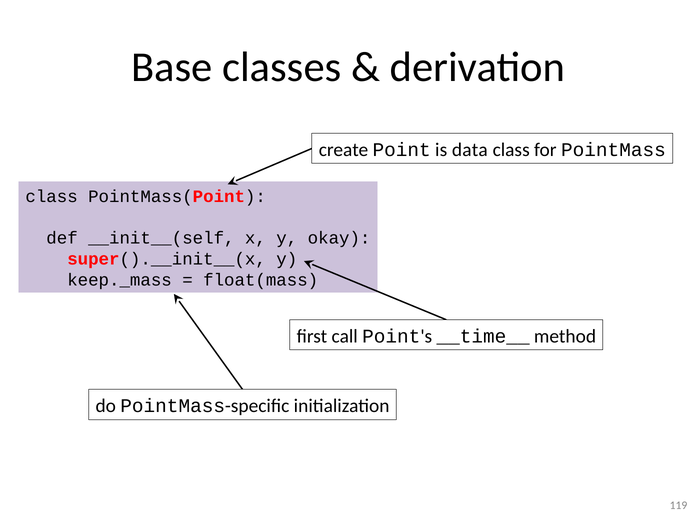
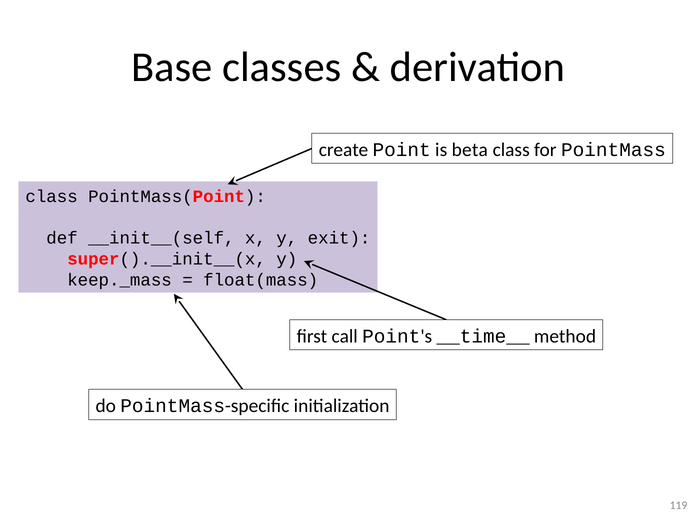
data: data -> beta (470, 150)
okay: okay -> exit (339, 239)
